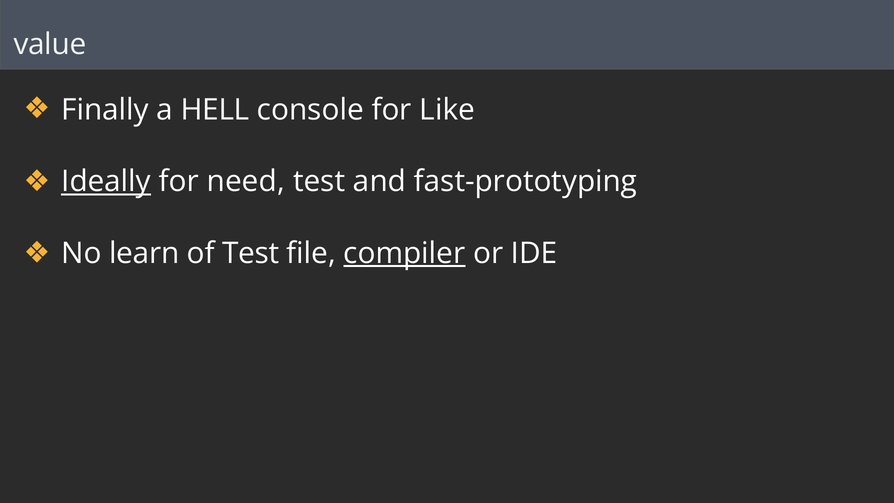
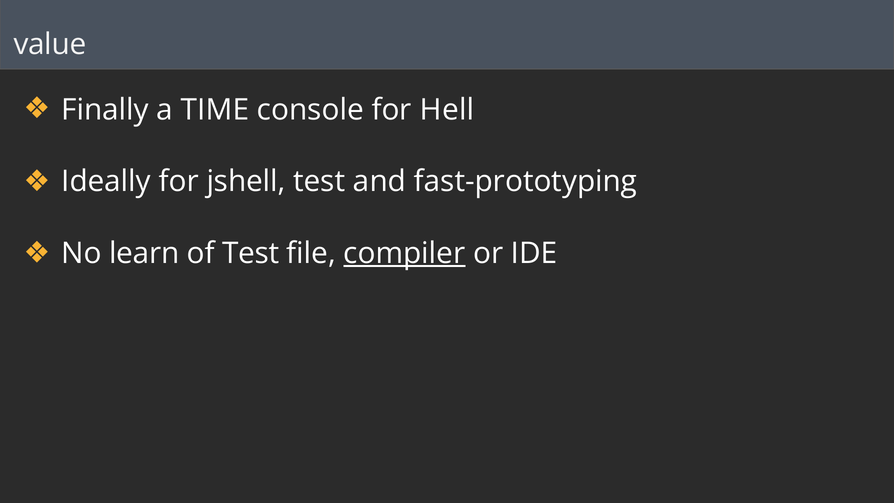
HELL: HELL -> TIME (215, 110)
Like: Like -> Hell (447, 110)
Ideally underline: present -> none (106, 182)
need: need -> jshell (246, 182)
